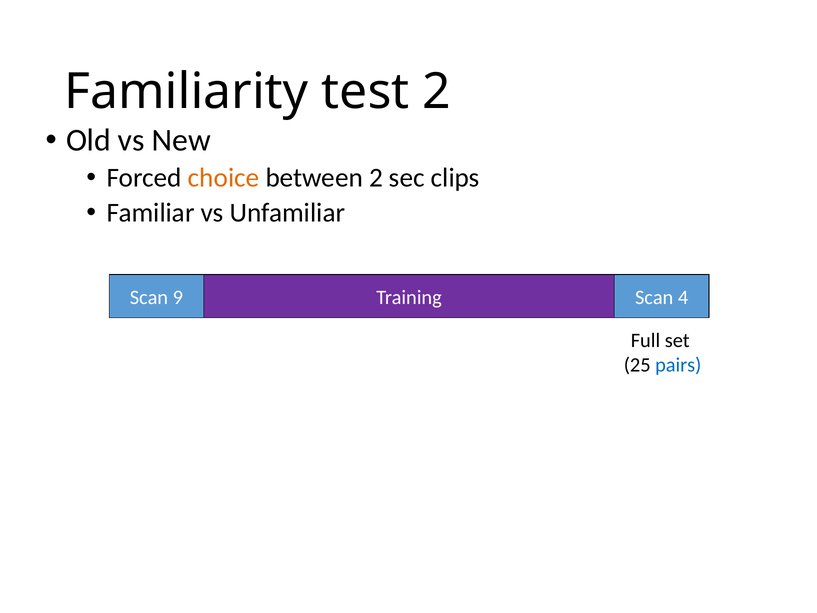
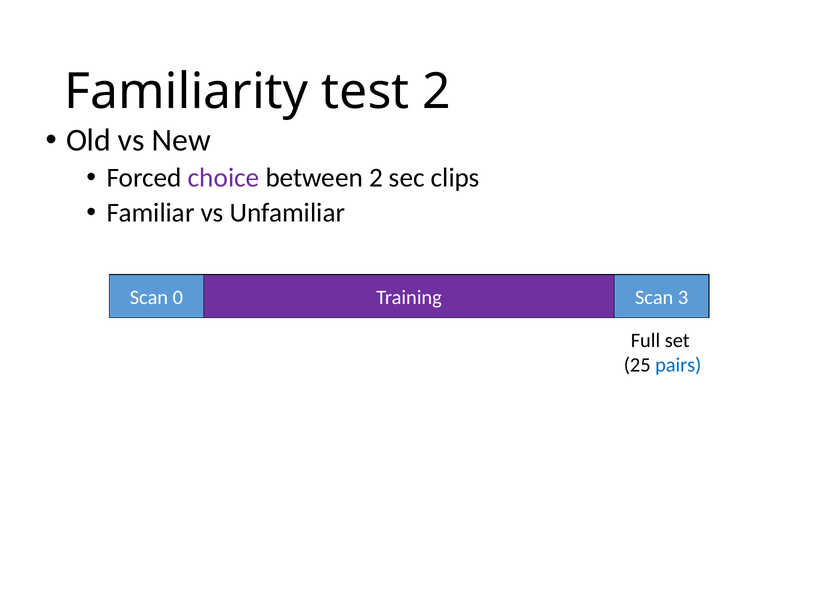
choice colour: orange -> purple (224, 178)
9: 9 -> 0 (178, 298)
4: 4 -> 3 (683, 298)
